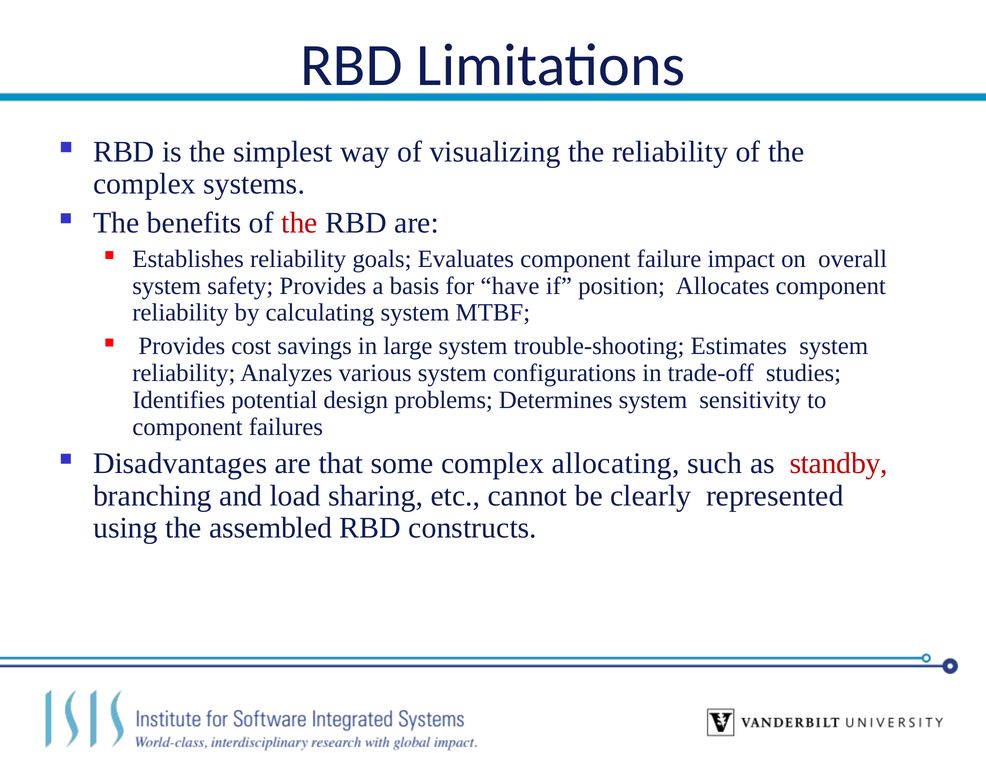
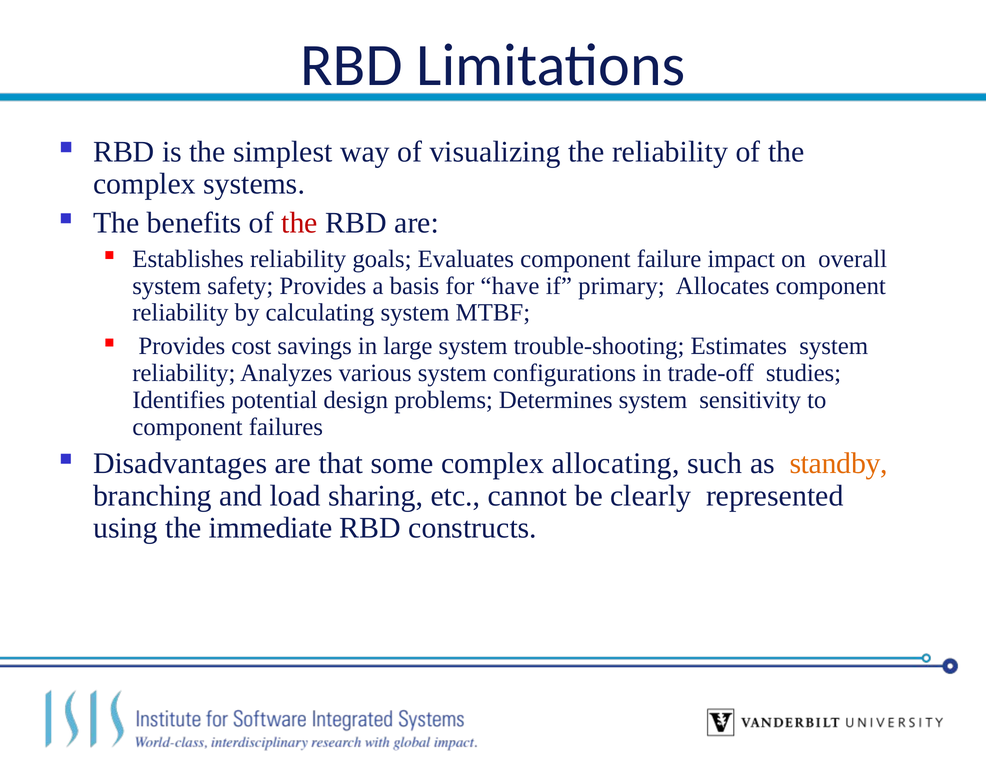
position: position -> primary (621, 286)
standby colour: red -> orange (839, 463)
assembled: assembled -> immediate (271, 528)
